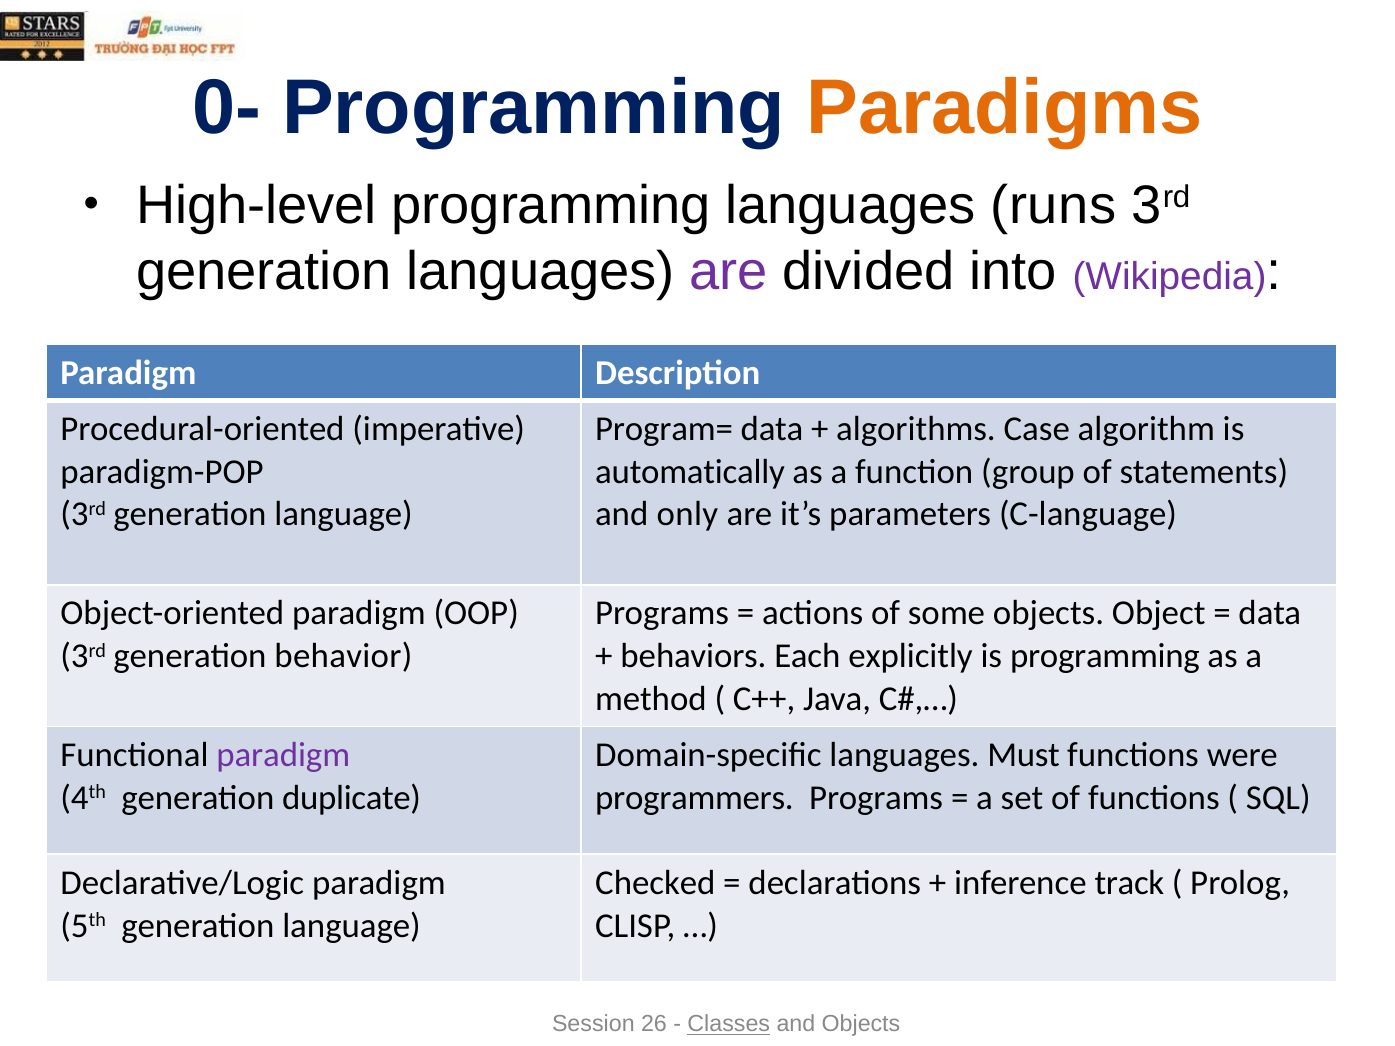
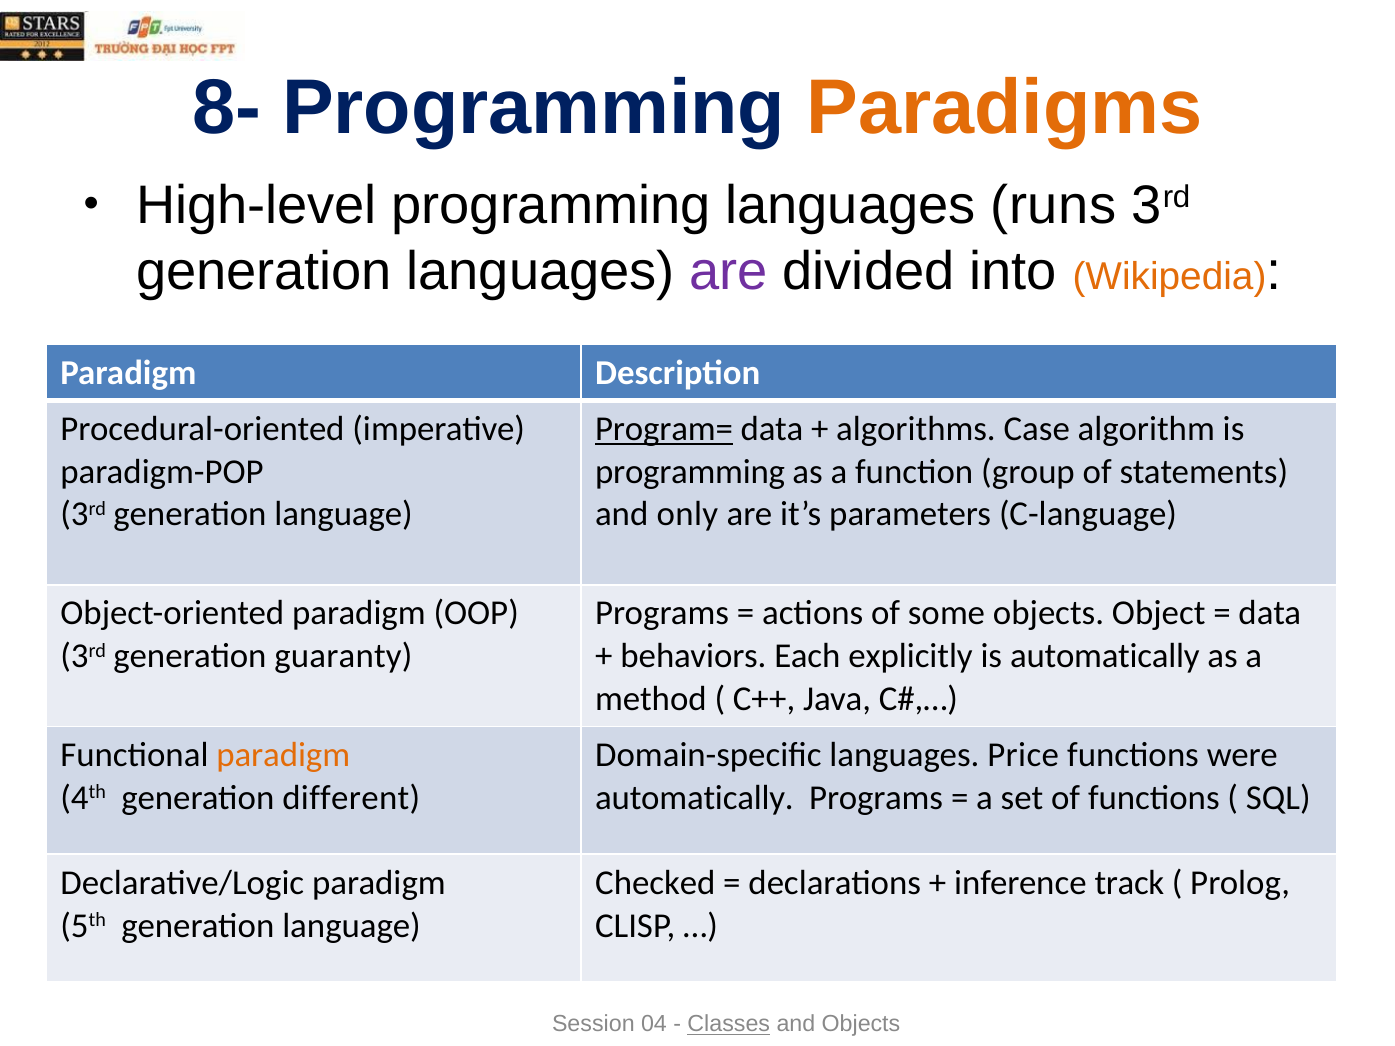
0-: 0- -> 8- (226, 108)
Wikipedia colour: purple -> orange (1169, 276)
Program= underline: none -> present (664, 429)
automatically: automatically -> programming (690, 472)
behavior: behavior -> guaranty (343, 656)
is programming: programming -> automatically (1105, 656)
paradigm colour: purple -> orange (283, 755)
Must: Must -> Price (1023, 755)
duplicate: duplicate -> different (351, 798)
programmers: programmers -> automatically (694, 798)
26: 26 -> 04 (654, 1025)
